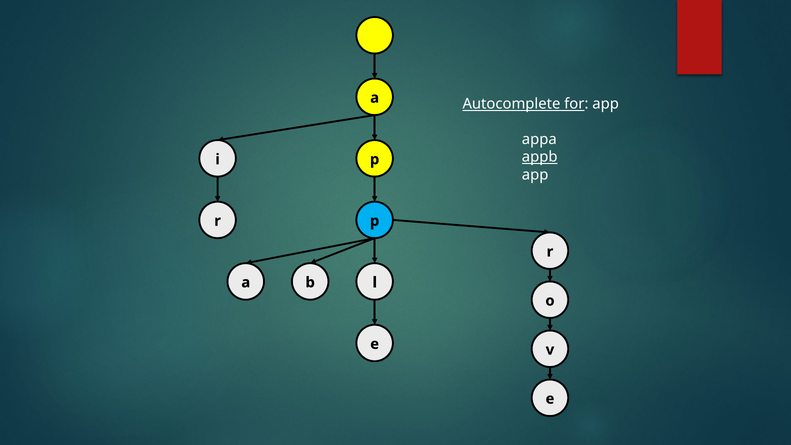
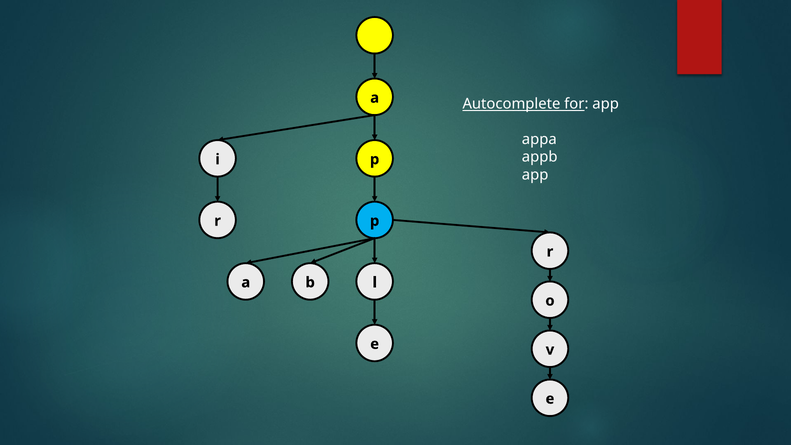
appb underline: present -> none (540, 157)
